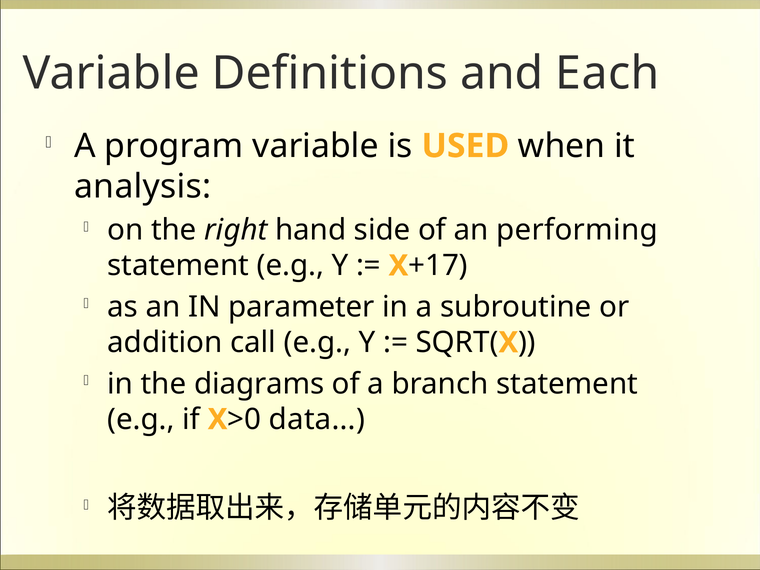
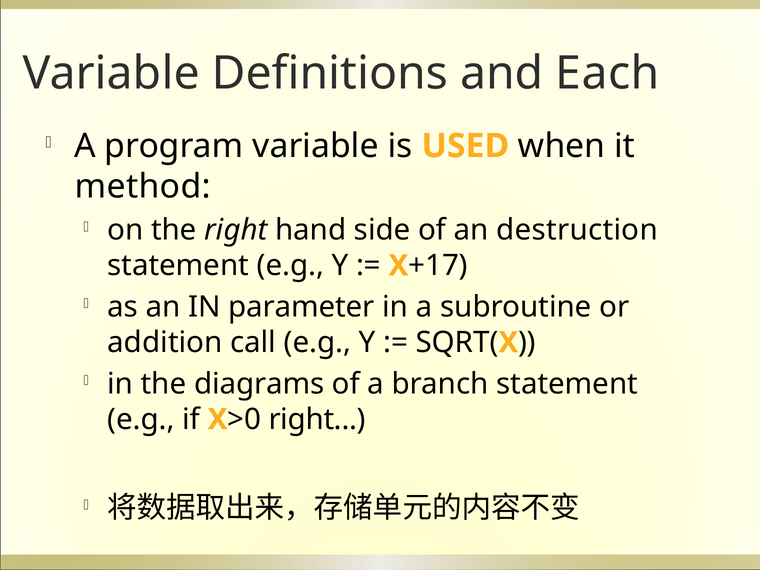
analysis: analysis -> method (143, 187)
performing: performing -> destruction (577, 230)
data: data -> right (317, 419)
